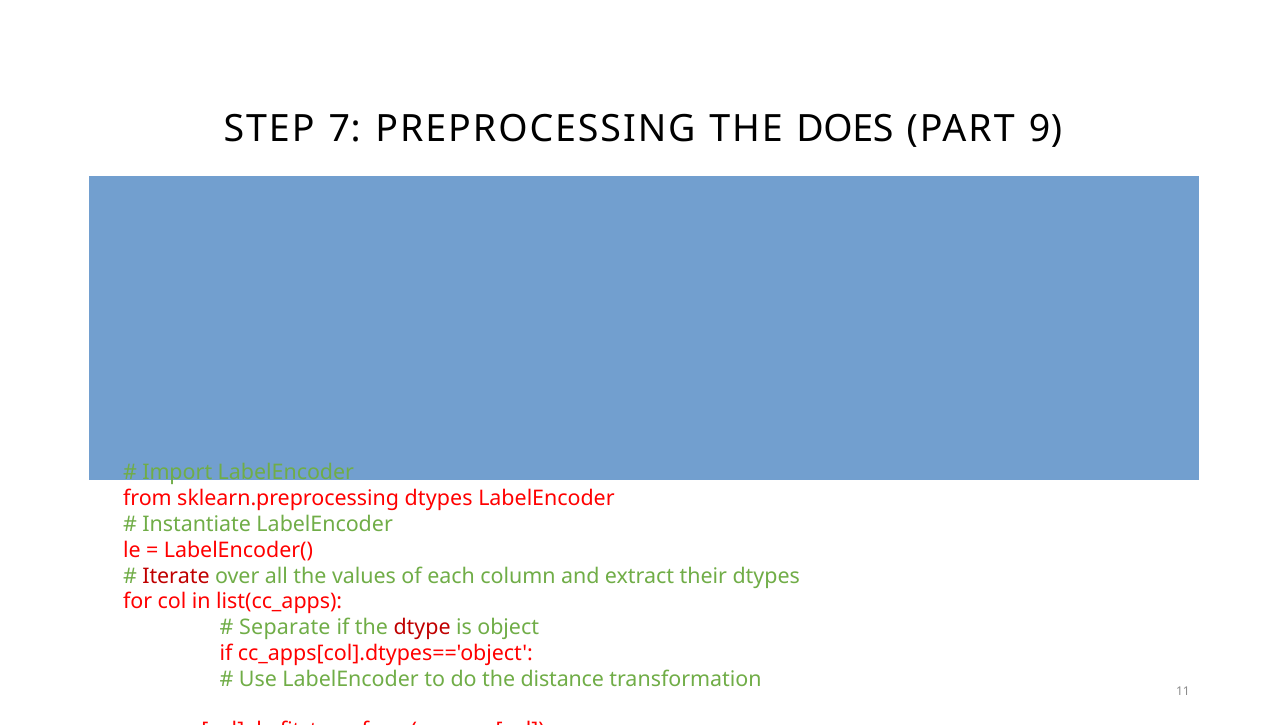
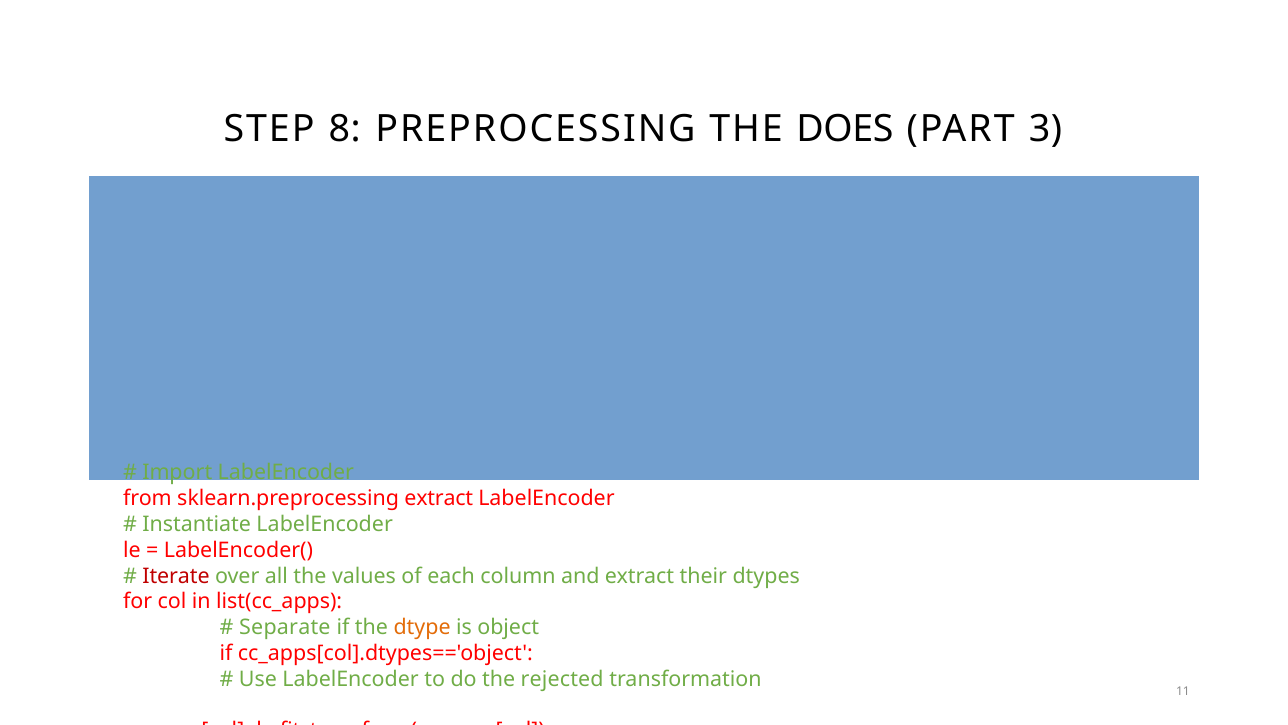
7: 7 -> 8 (345, 129)
9: 9 -> 3 (1045, 129)
sklearn.preprocessing dtypes: dtypes -> extract (439, 498)
dtype colour: red -> orange (422, 627)
distance: distance -> rejected (562, 679)
